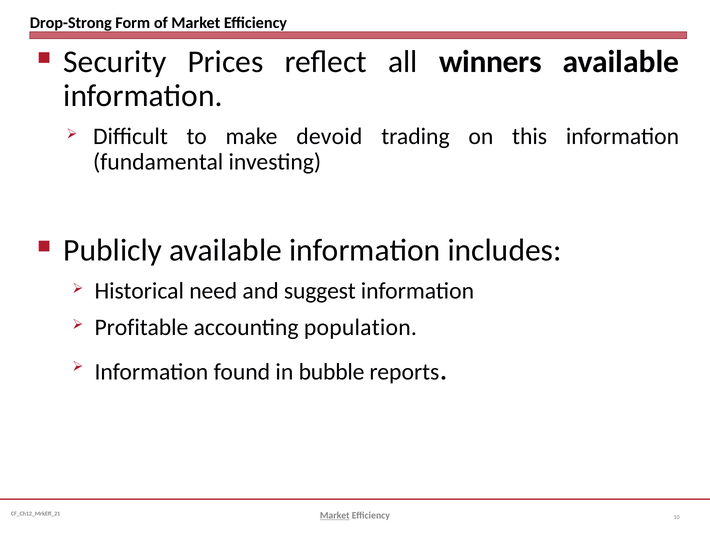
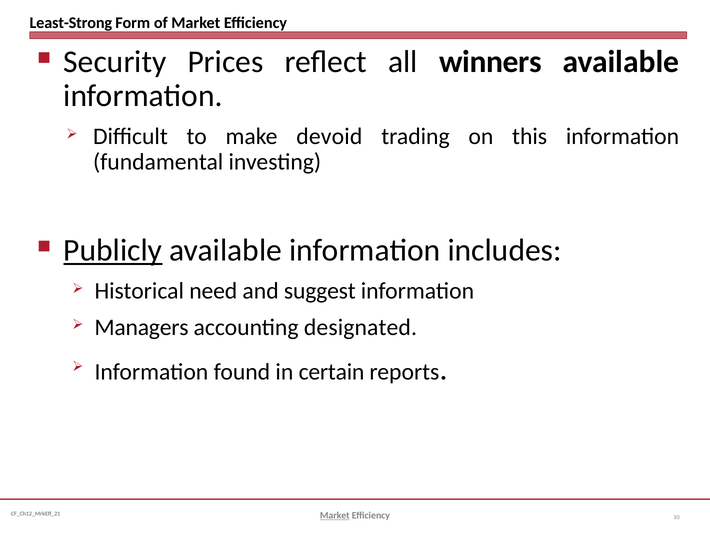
Drop-Strong: Drop-Strong -> Least-Strong (71, 23)
Publicly underline: none -> present (113, 250)
Profitable: Profitable -> Managers (142, 327)
population: population -> designated (360, 327)
bubble: bubble -> certain (332, 372)
